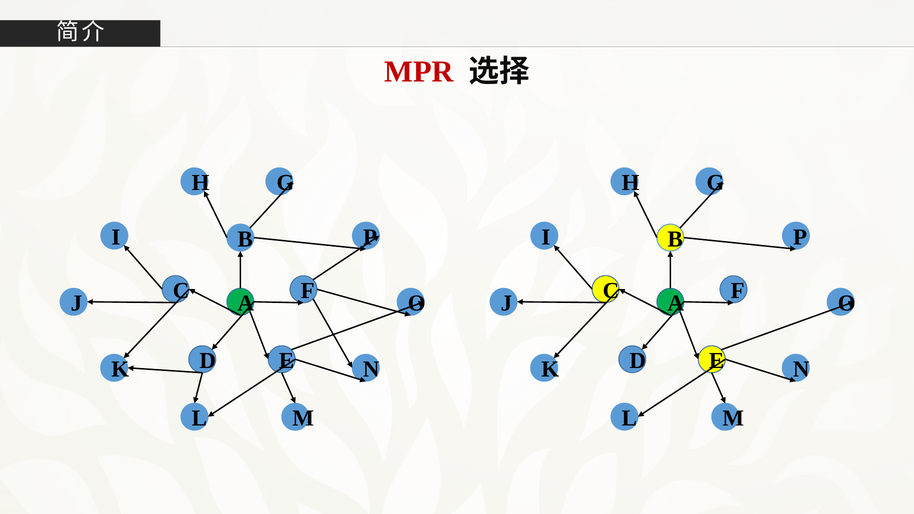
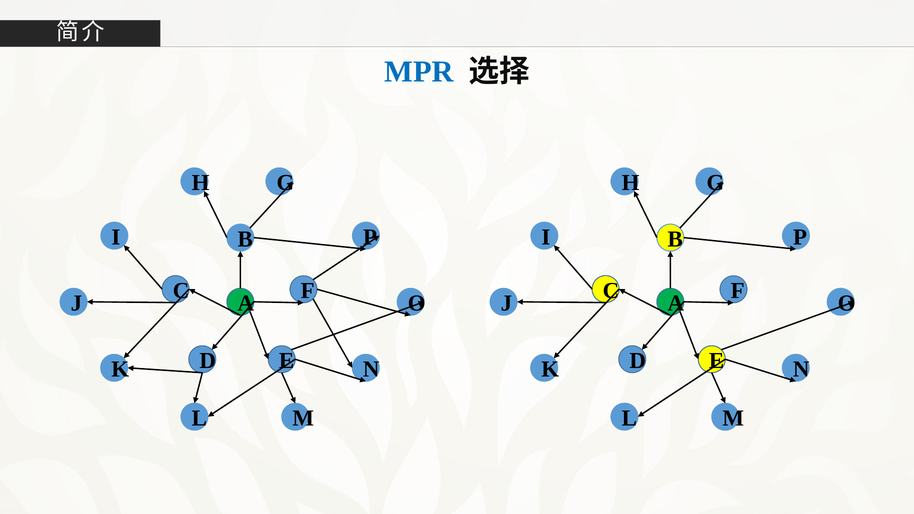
MPR colour: red -> blue (419, 72)
